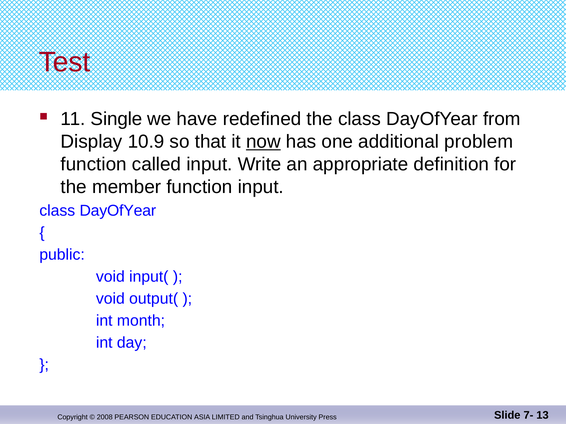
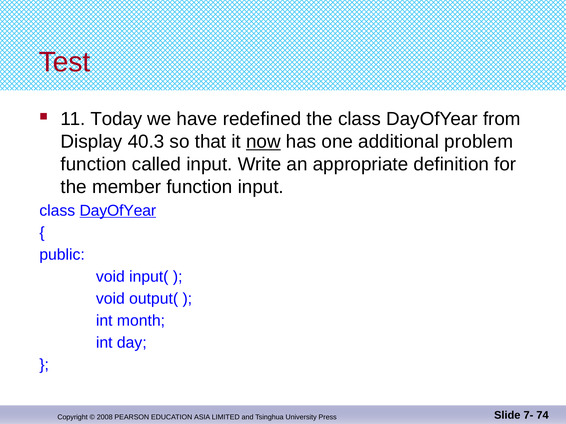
Single: Single -> Today (116, 119)
10.9: 10.9 -> 40.3 (146, 142)
DayOfYear underline: none -> present (118, 211)
13: 13 -> 74 (543, 416)
